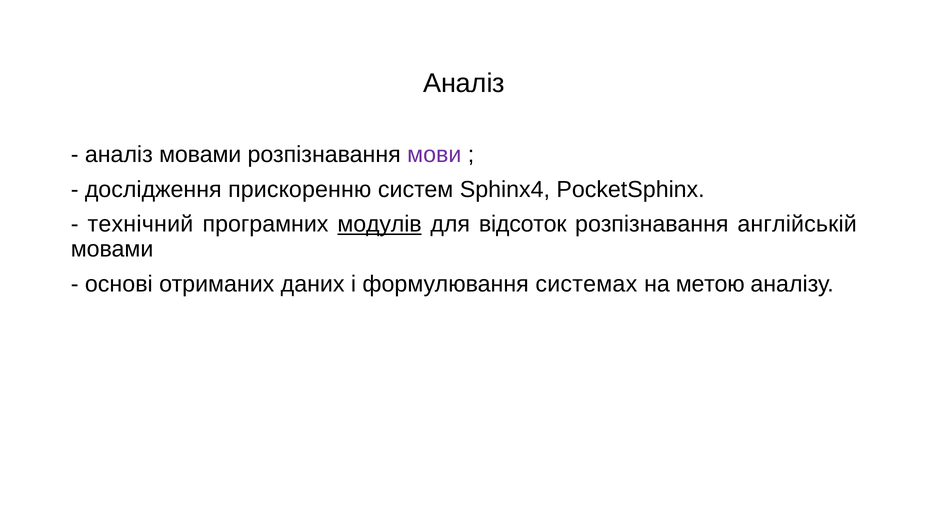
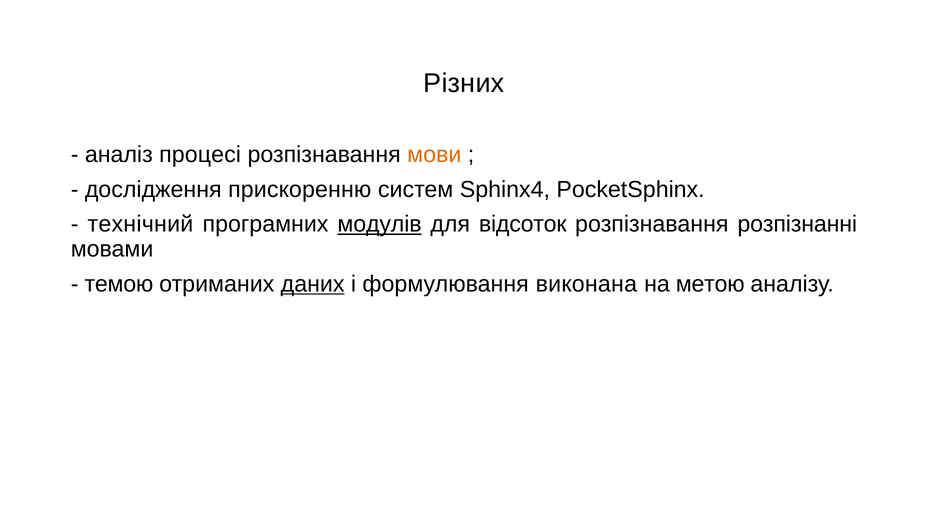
Аналіз: Аналіз -> Різних (464, 83)
аналіз мовами: мовами -> процесі (200, 155)
мови colour: purple -> orange (434, 155)
англійській: англійській -> розпізнанні (797, 224)
основі: основі -> темою (119, 284)
даних underline: none -> present (313, 284)
системах: системах -> виконана (586, 284)
